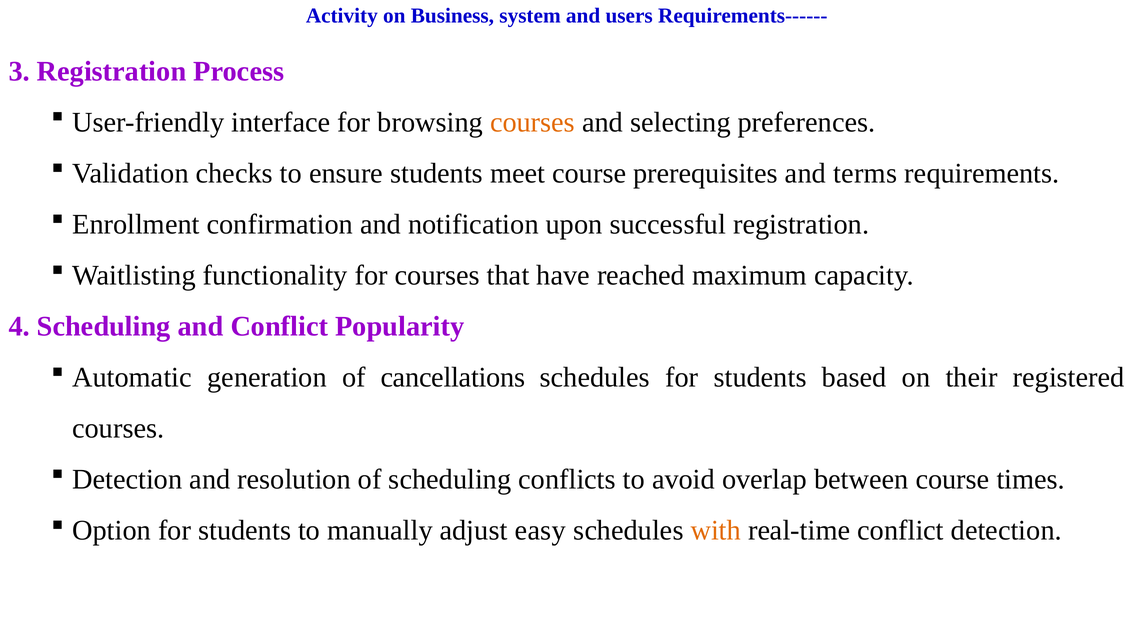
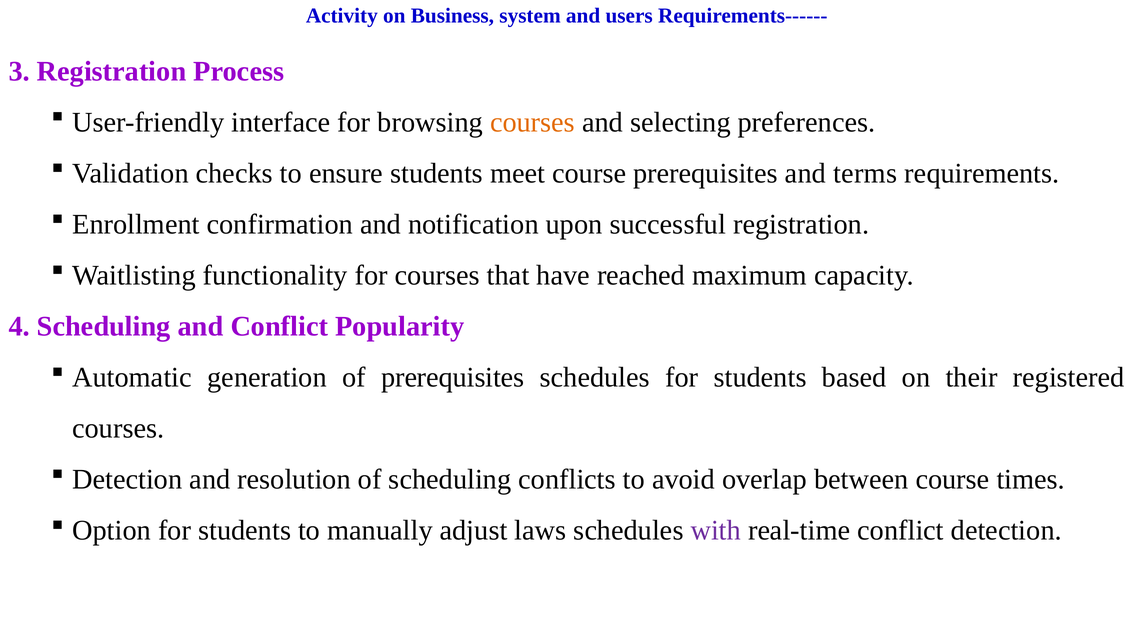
of cancellations: cancellations -> prerequisites (453, 377)
easy: easy -> laws (540, 530)
with colour: orange -> purple (716, 530)
